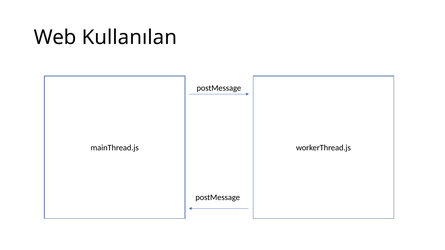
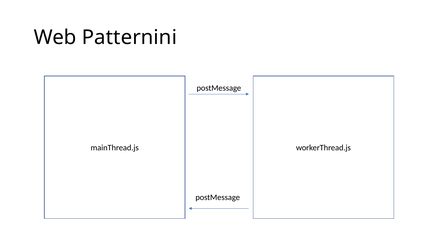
Kullanılan: Kullanılan -> Patternini (129, 37)
